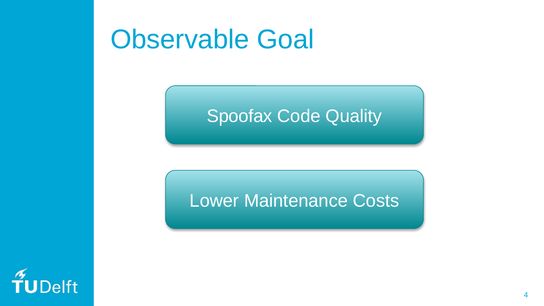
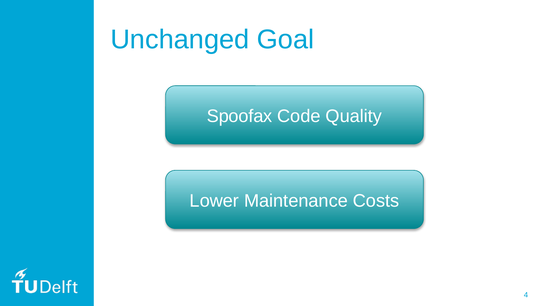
Observable: Observable -> Unchanged (180, 40)
